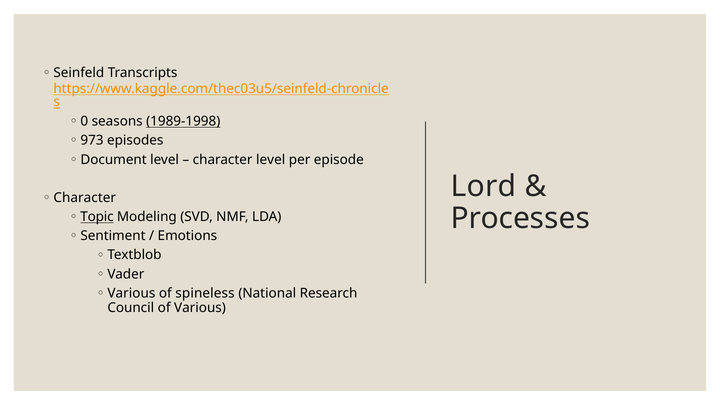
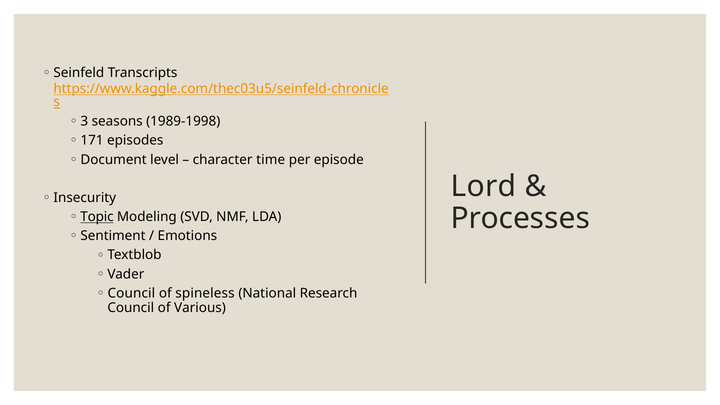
0: 0 -> 3 (84, 121)
1989-1998 underline: present -> none (183, 121)
973: 973 -> 171 (92, 141)
character level: level -> time (271, 160)
Character: Character -> Insecurity (85, 198)
Various: Various -> Council (131, 293)
